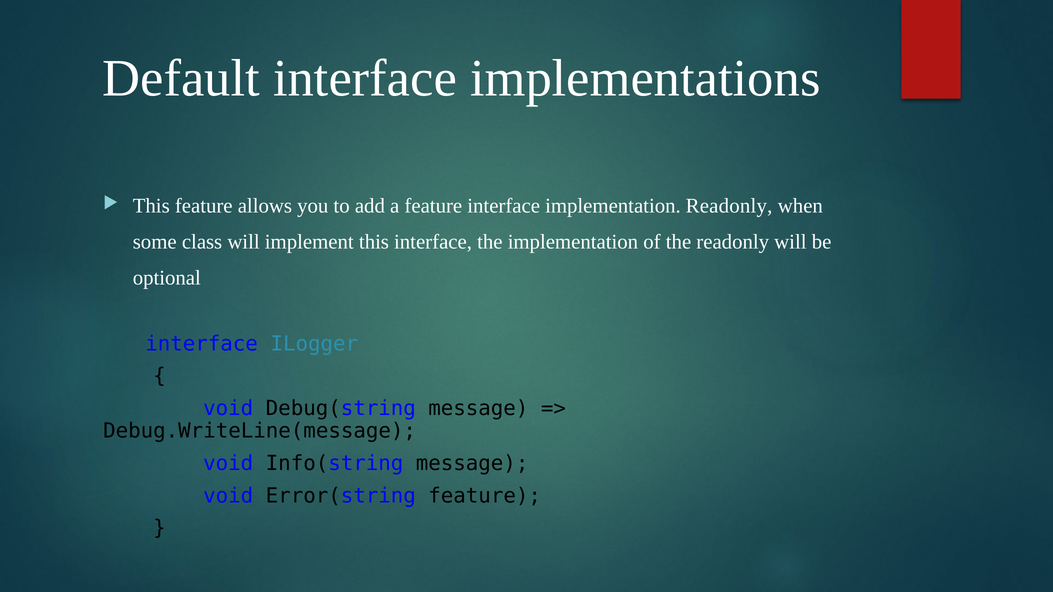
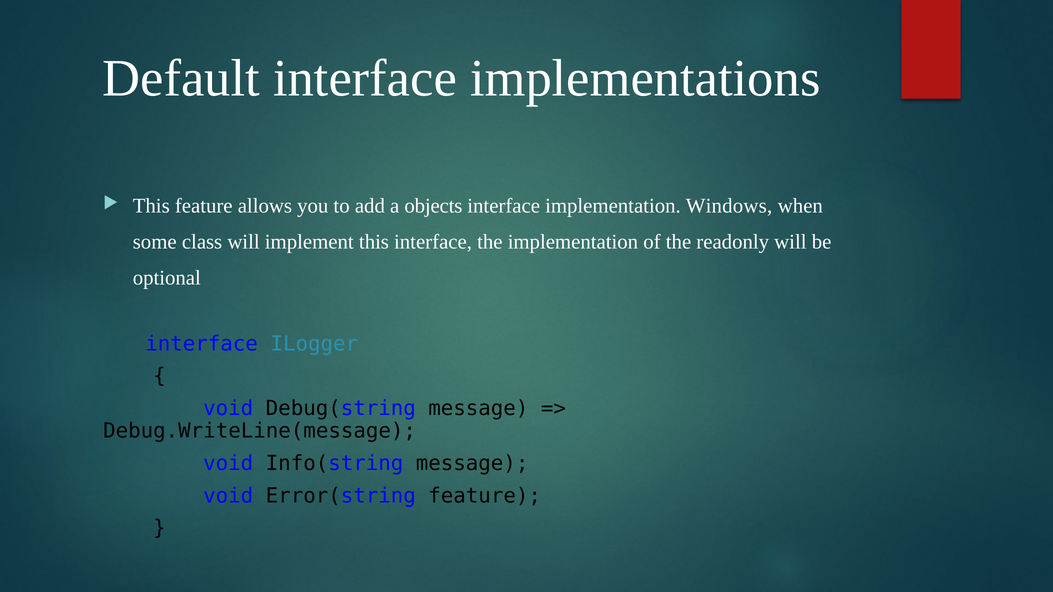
a feature: feature -> objects (433, 206)
implementation Readonly: Readonly -> Windows (729, 206)
